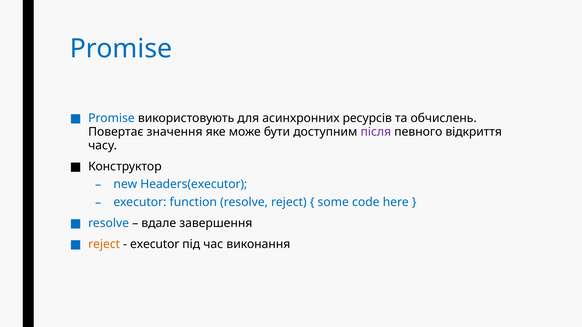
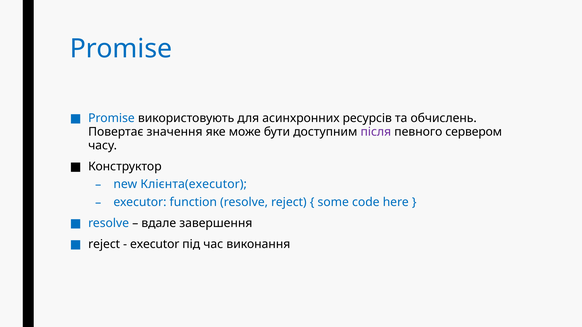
відкриття: відкриття -> сервером (474, 132)
Headers(executor: Headers(executor -> Клієнта(executor (194, 184)
reject colour: orange -> black (104, 244)
